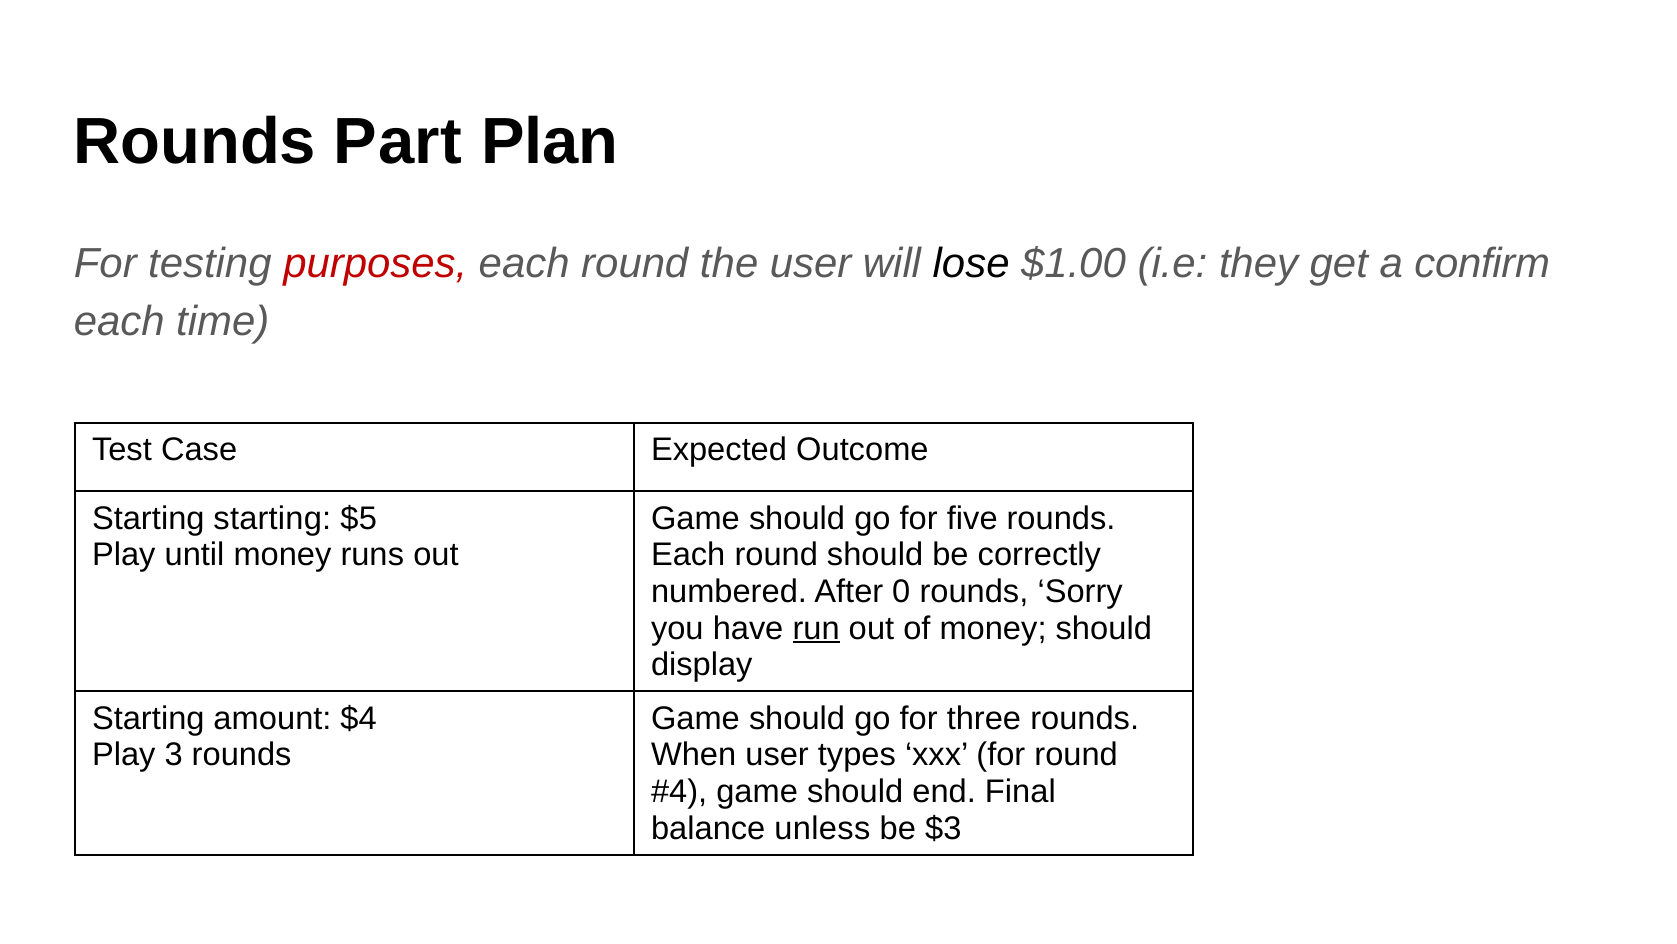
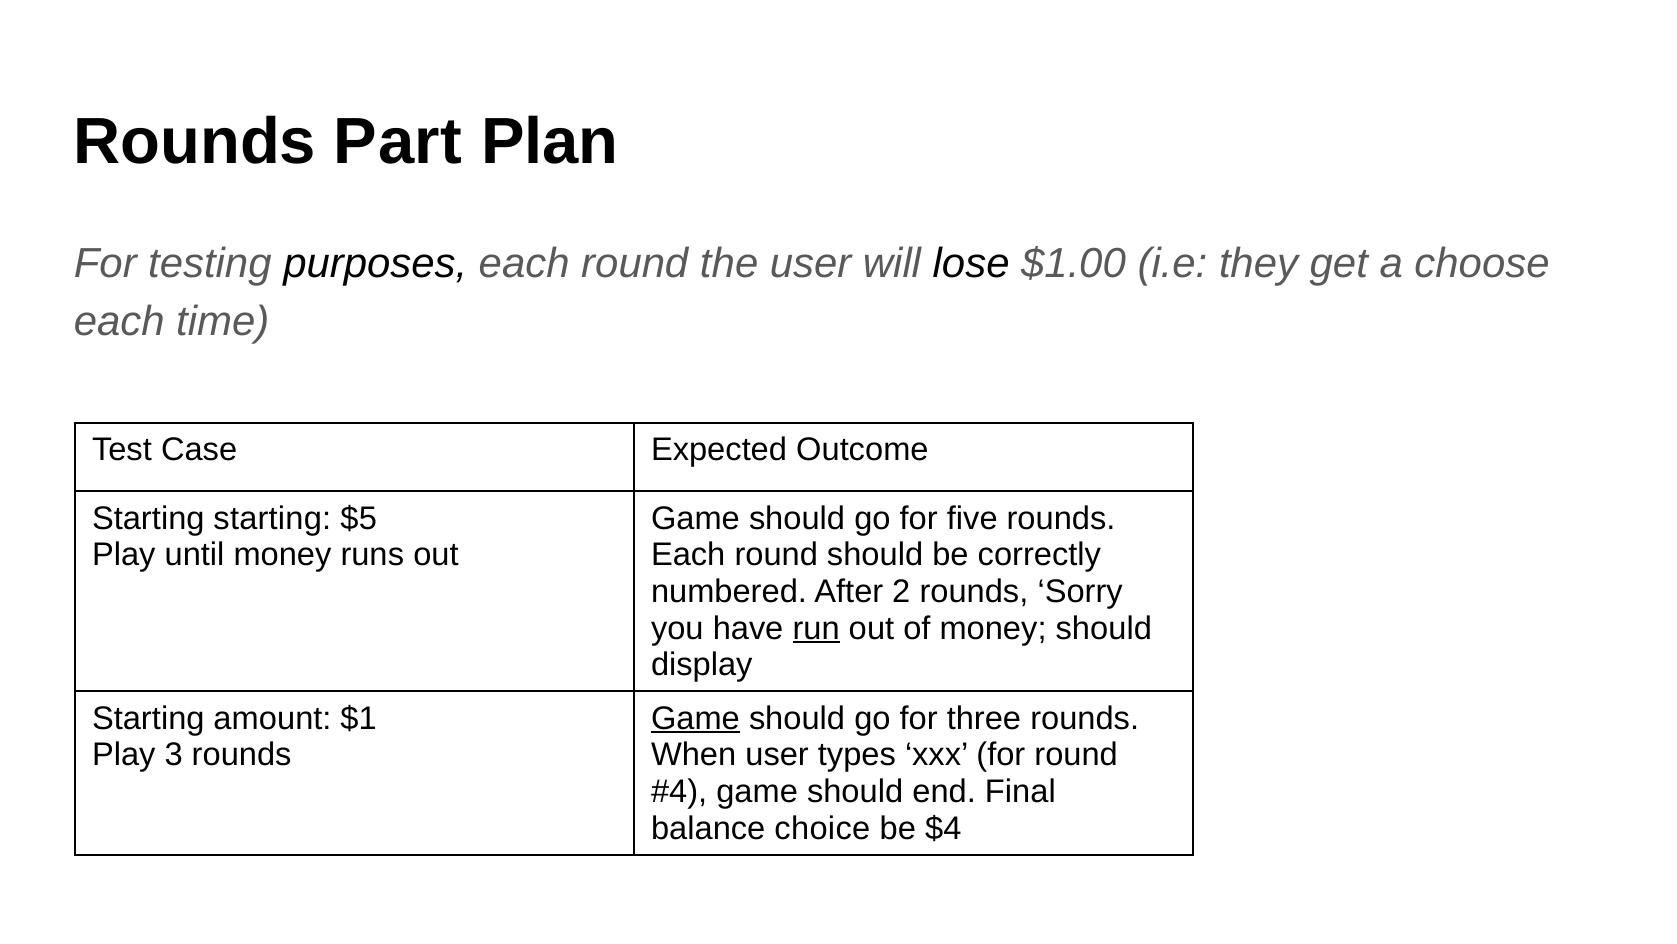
purposes colour: red -> black (375, 264)
confirm: confirm -> choose (1482, 264)
0: 0 -> 2 (901, 591)
$4: $4 -> $1 (359, 718)
Game underline: none -> present (695, 718)
unless: unless -> choice (822, 828)
$3: $3 -> $4 (943, 828)
